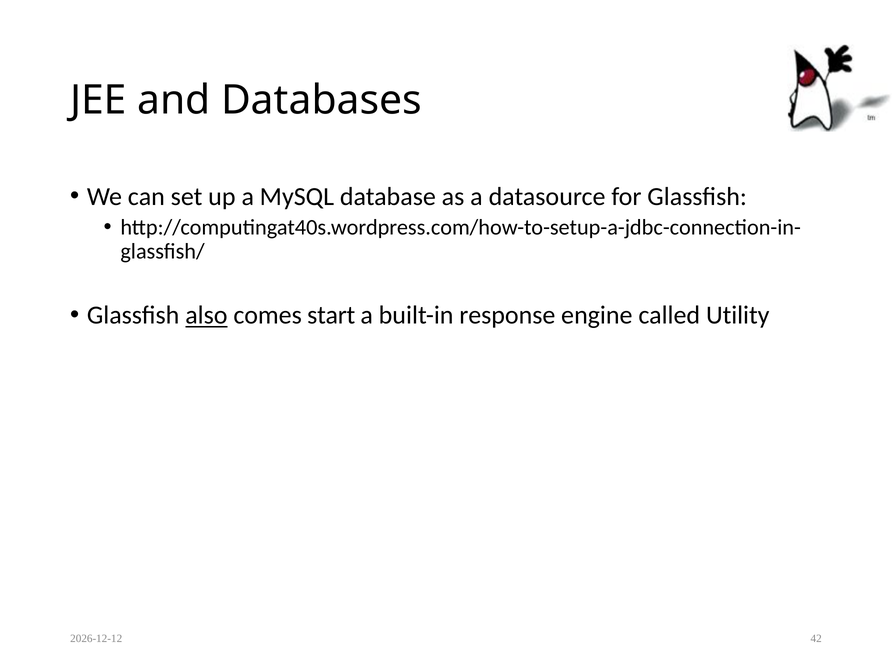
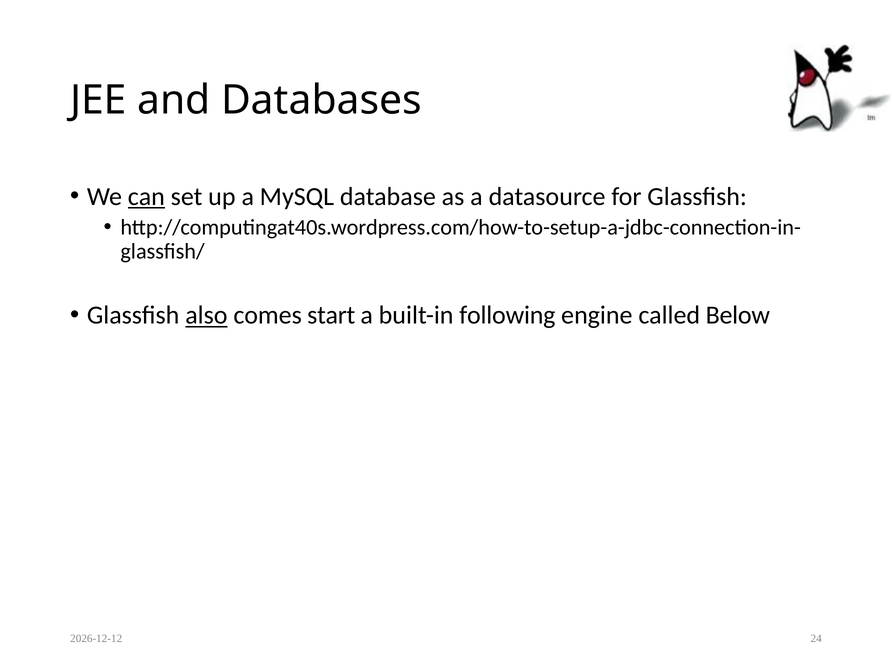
can underline: none -> present (146, 196)
response: response -> following (507, 315)
Utility: Utility -> Below (738, 315)
42: 42 -> 24 (816, 639)
